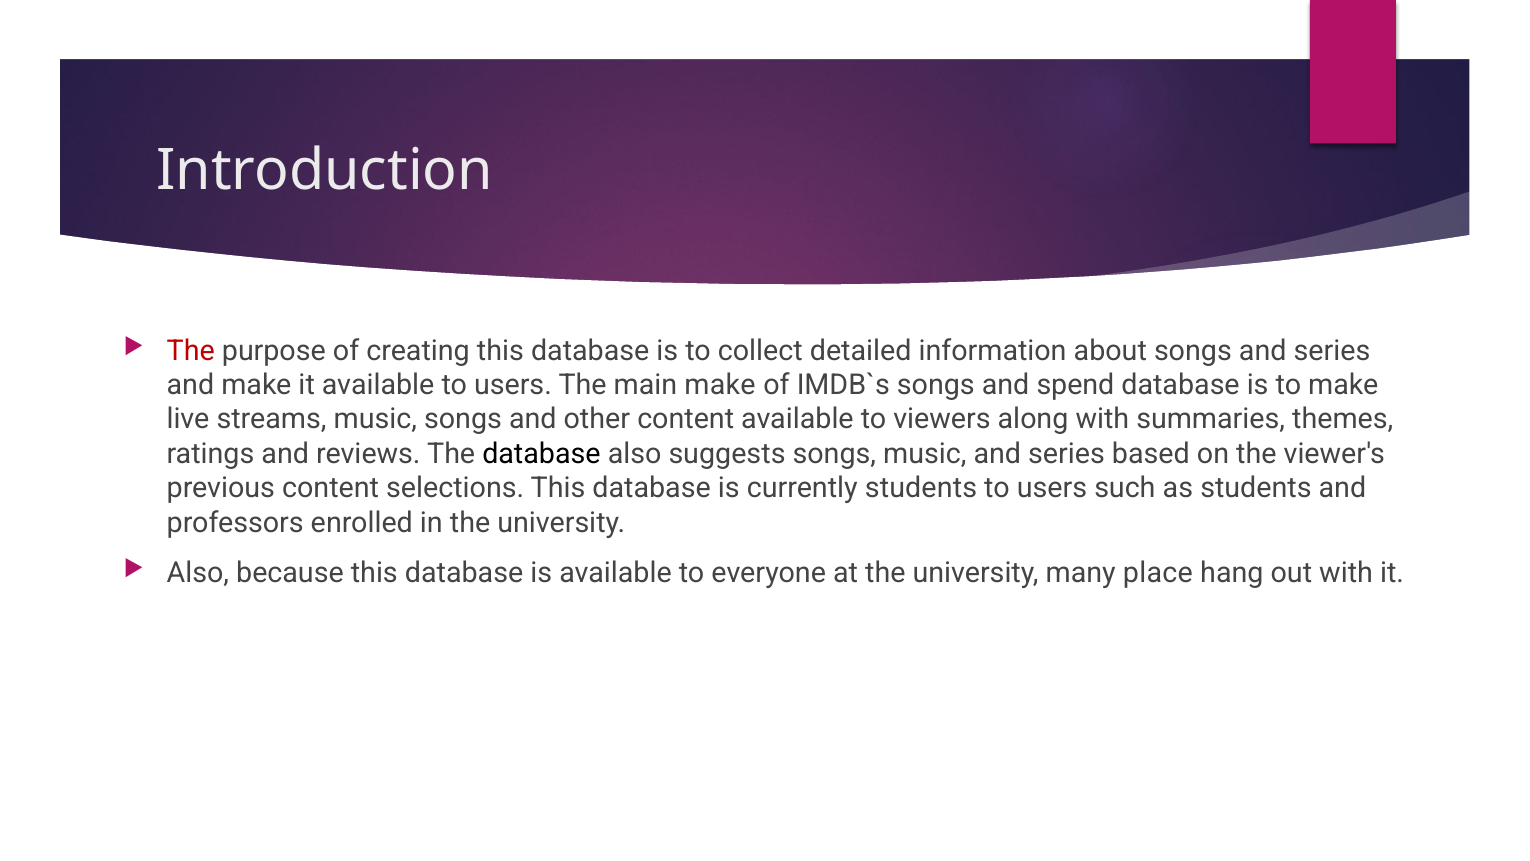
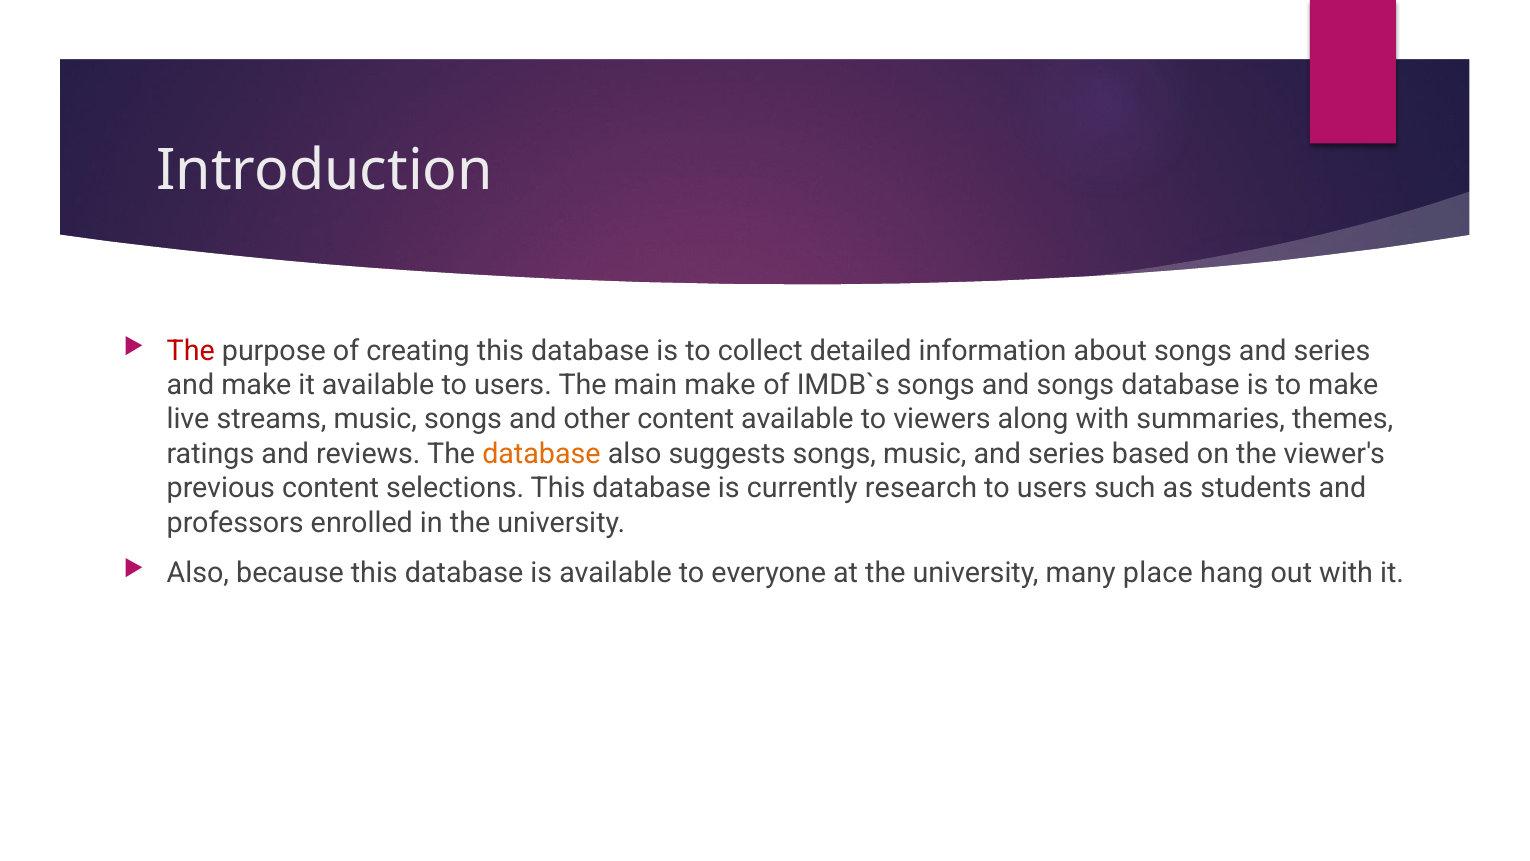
and spend: spend -> songs (1075, 385)
database colour: black -> orange (541, 454)
currently students: students -> research (921, 488)
